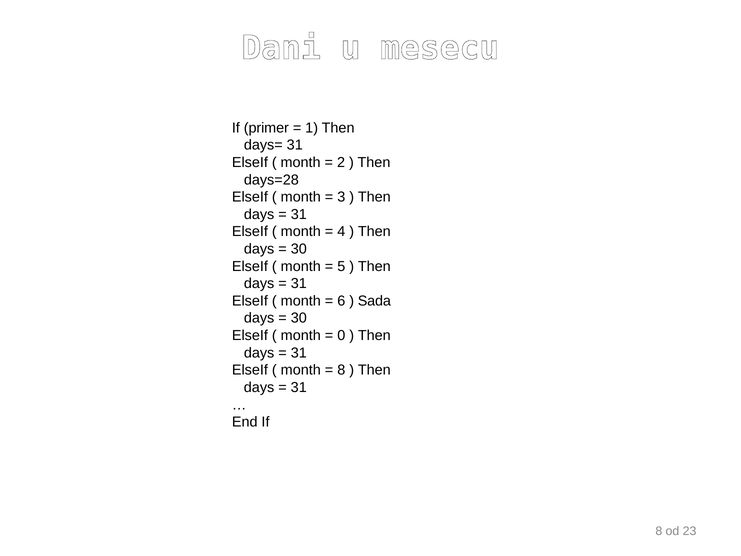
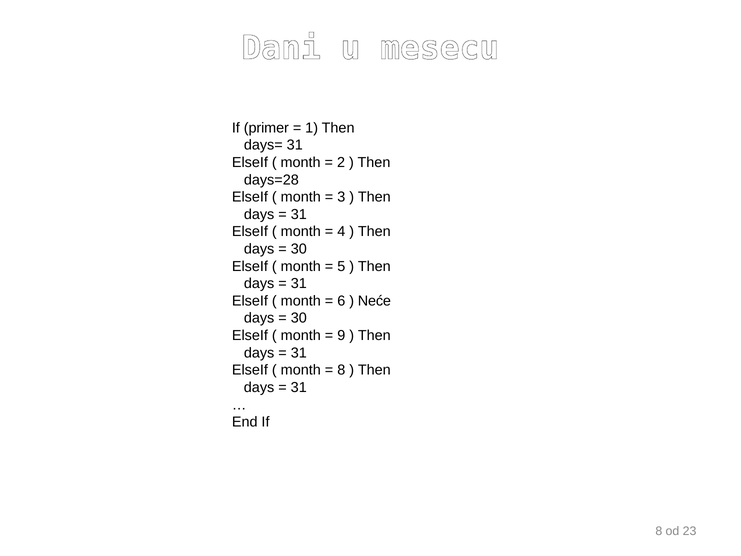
Sada: Sada -> Neće (374, 301)
0: 0 -> 9 (341, 335)
